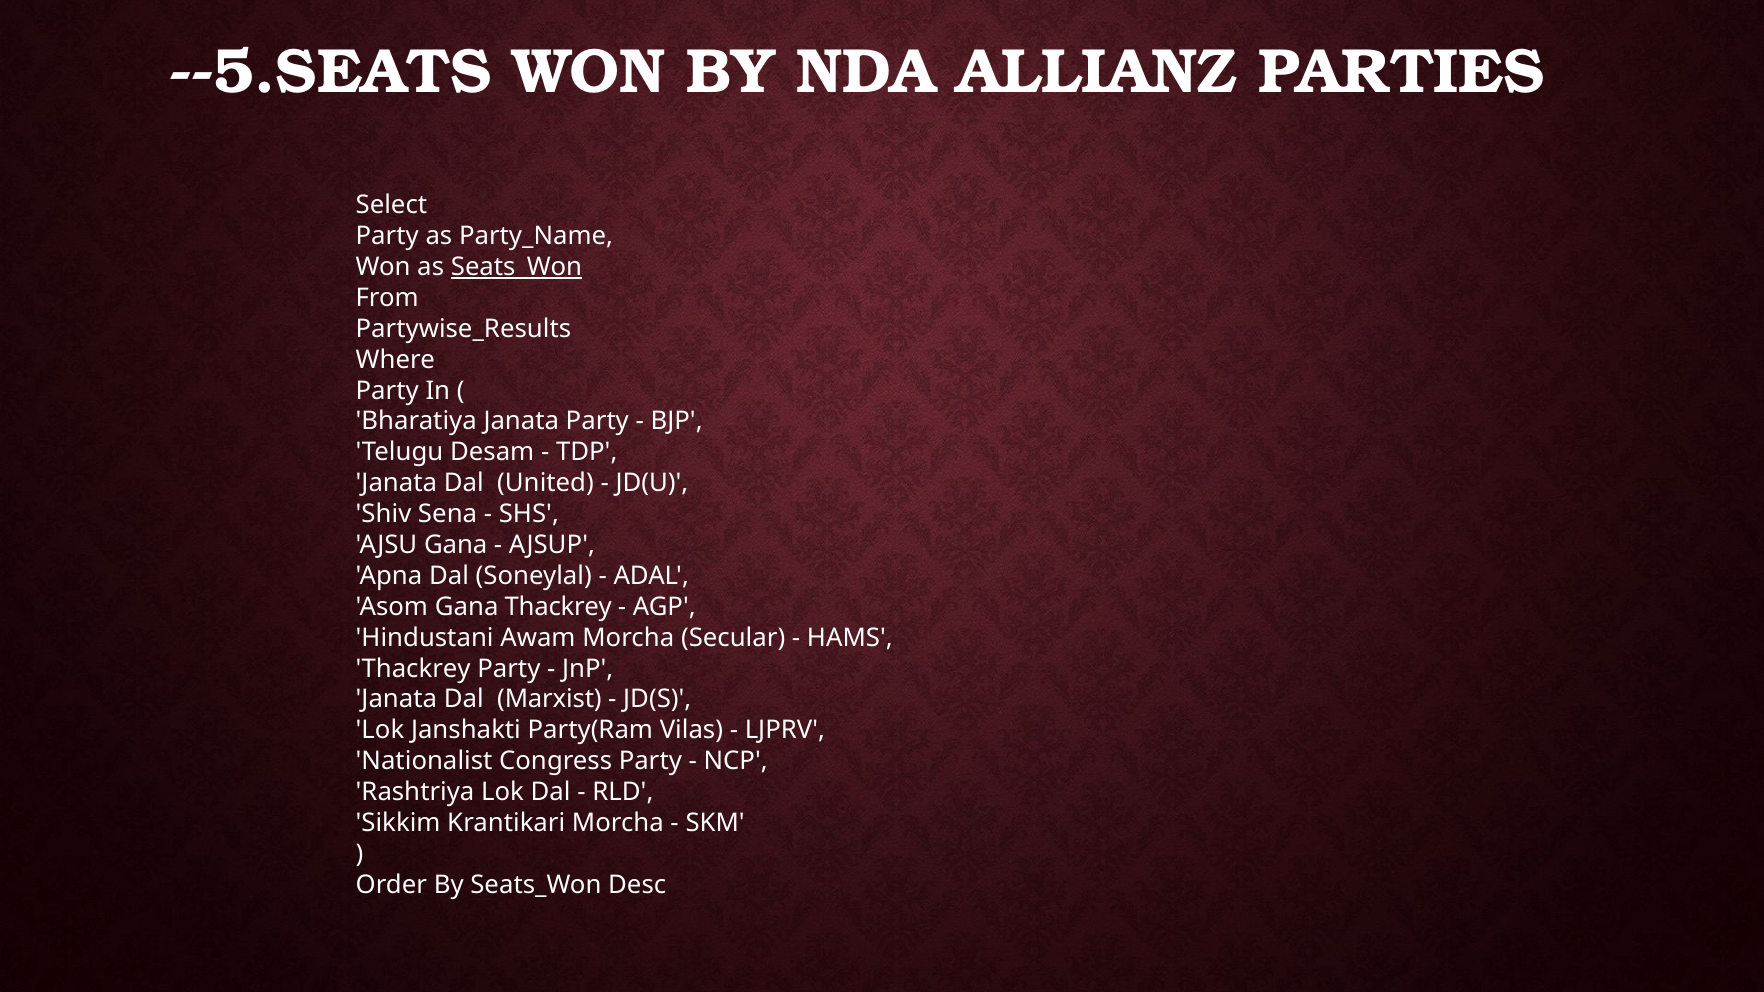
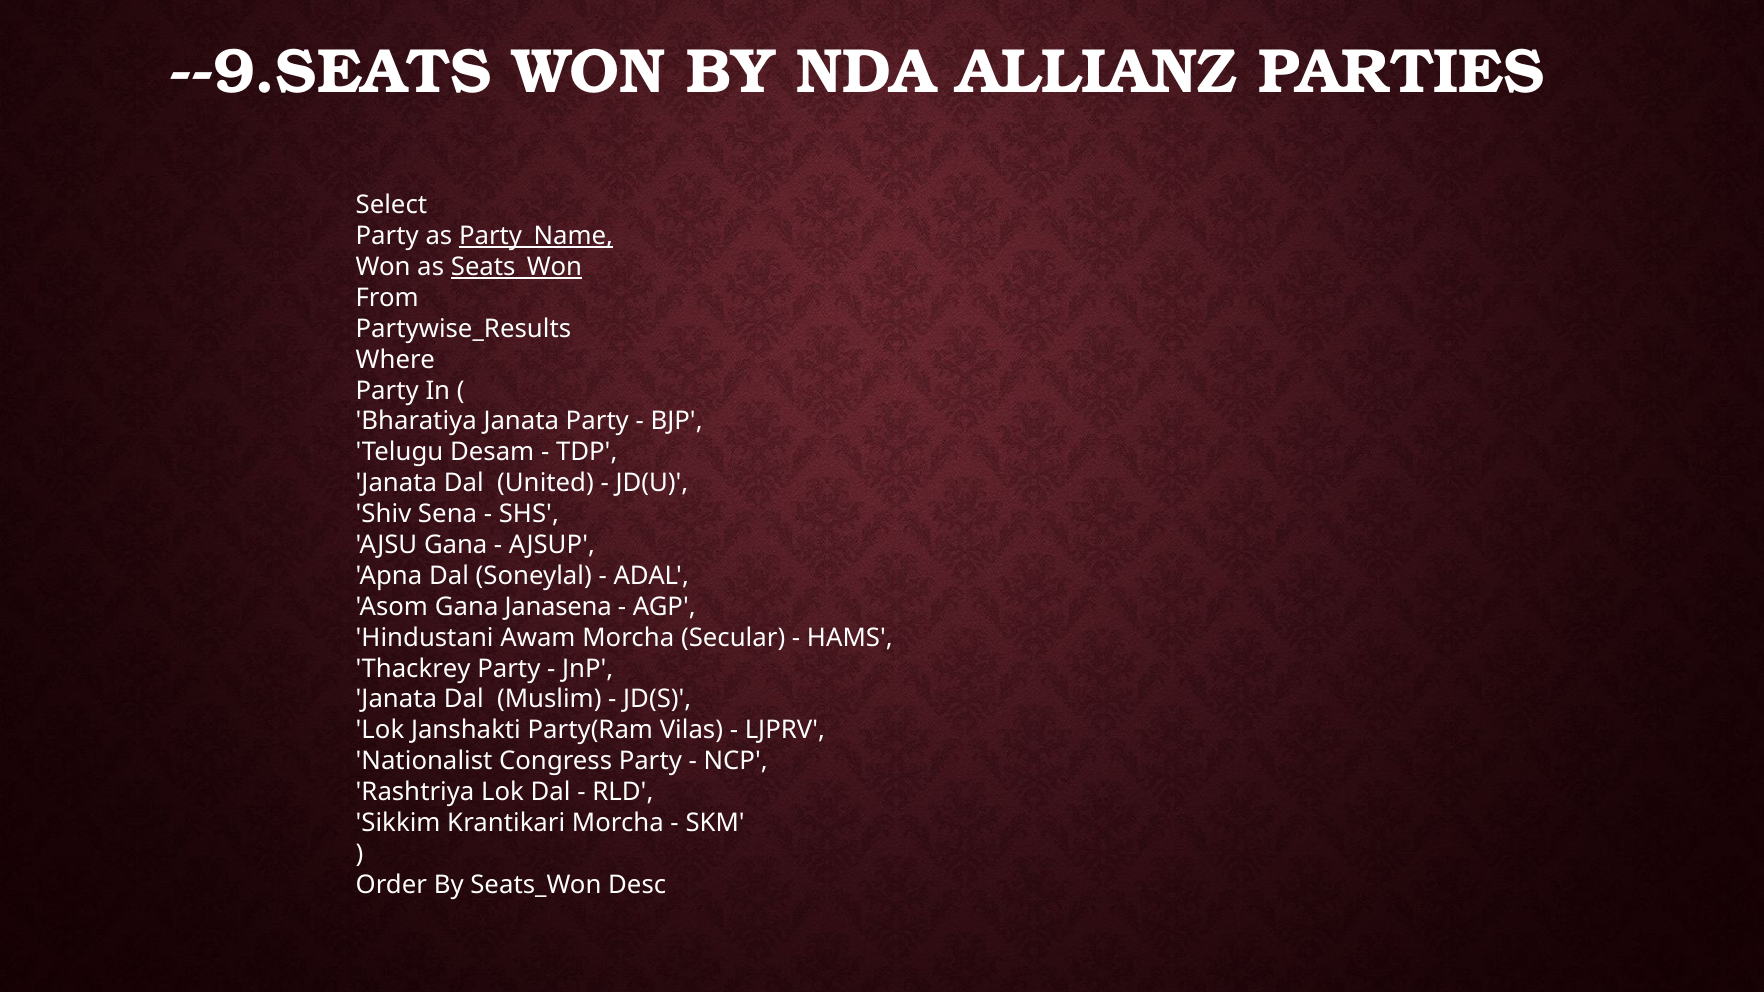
--5.SEATS: --5.SEATS -> --9.SEATS (330, 72)
Party_Name underline: none -> present (536, 236)
Gana Thackrey: Thackrey -> Janasena (558, 607)
Marxist: Marxist -> Muslim (549, 700)
